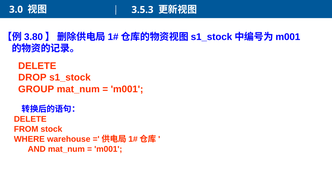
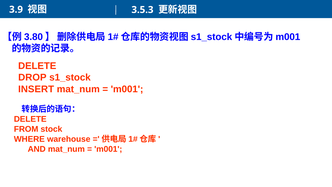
3.0: 3.0 -> 3.9 (16, 9)
GROUP: GROUP -> INSERT (36, 89)
